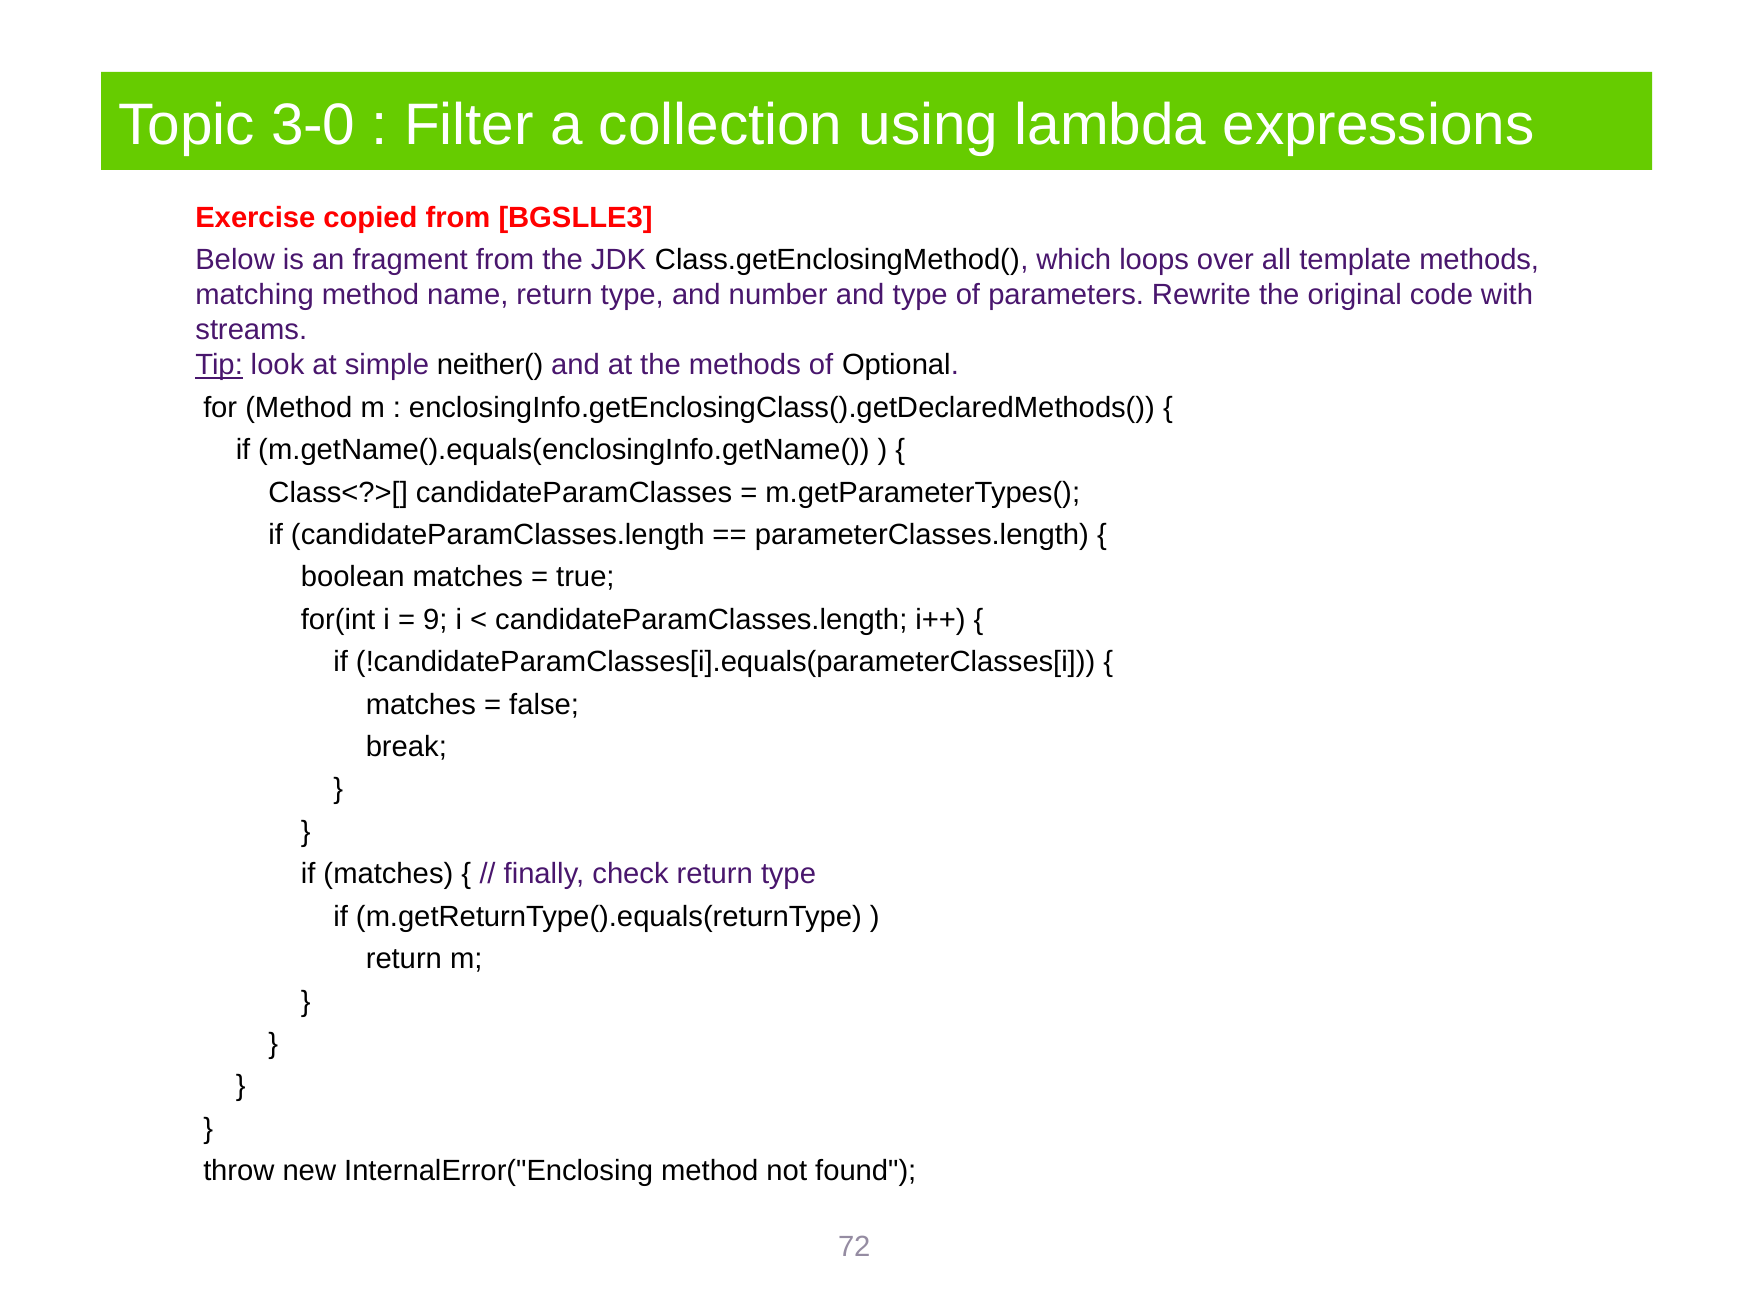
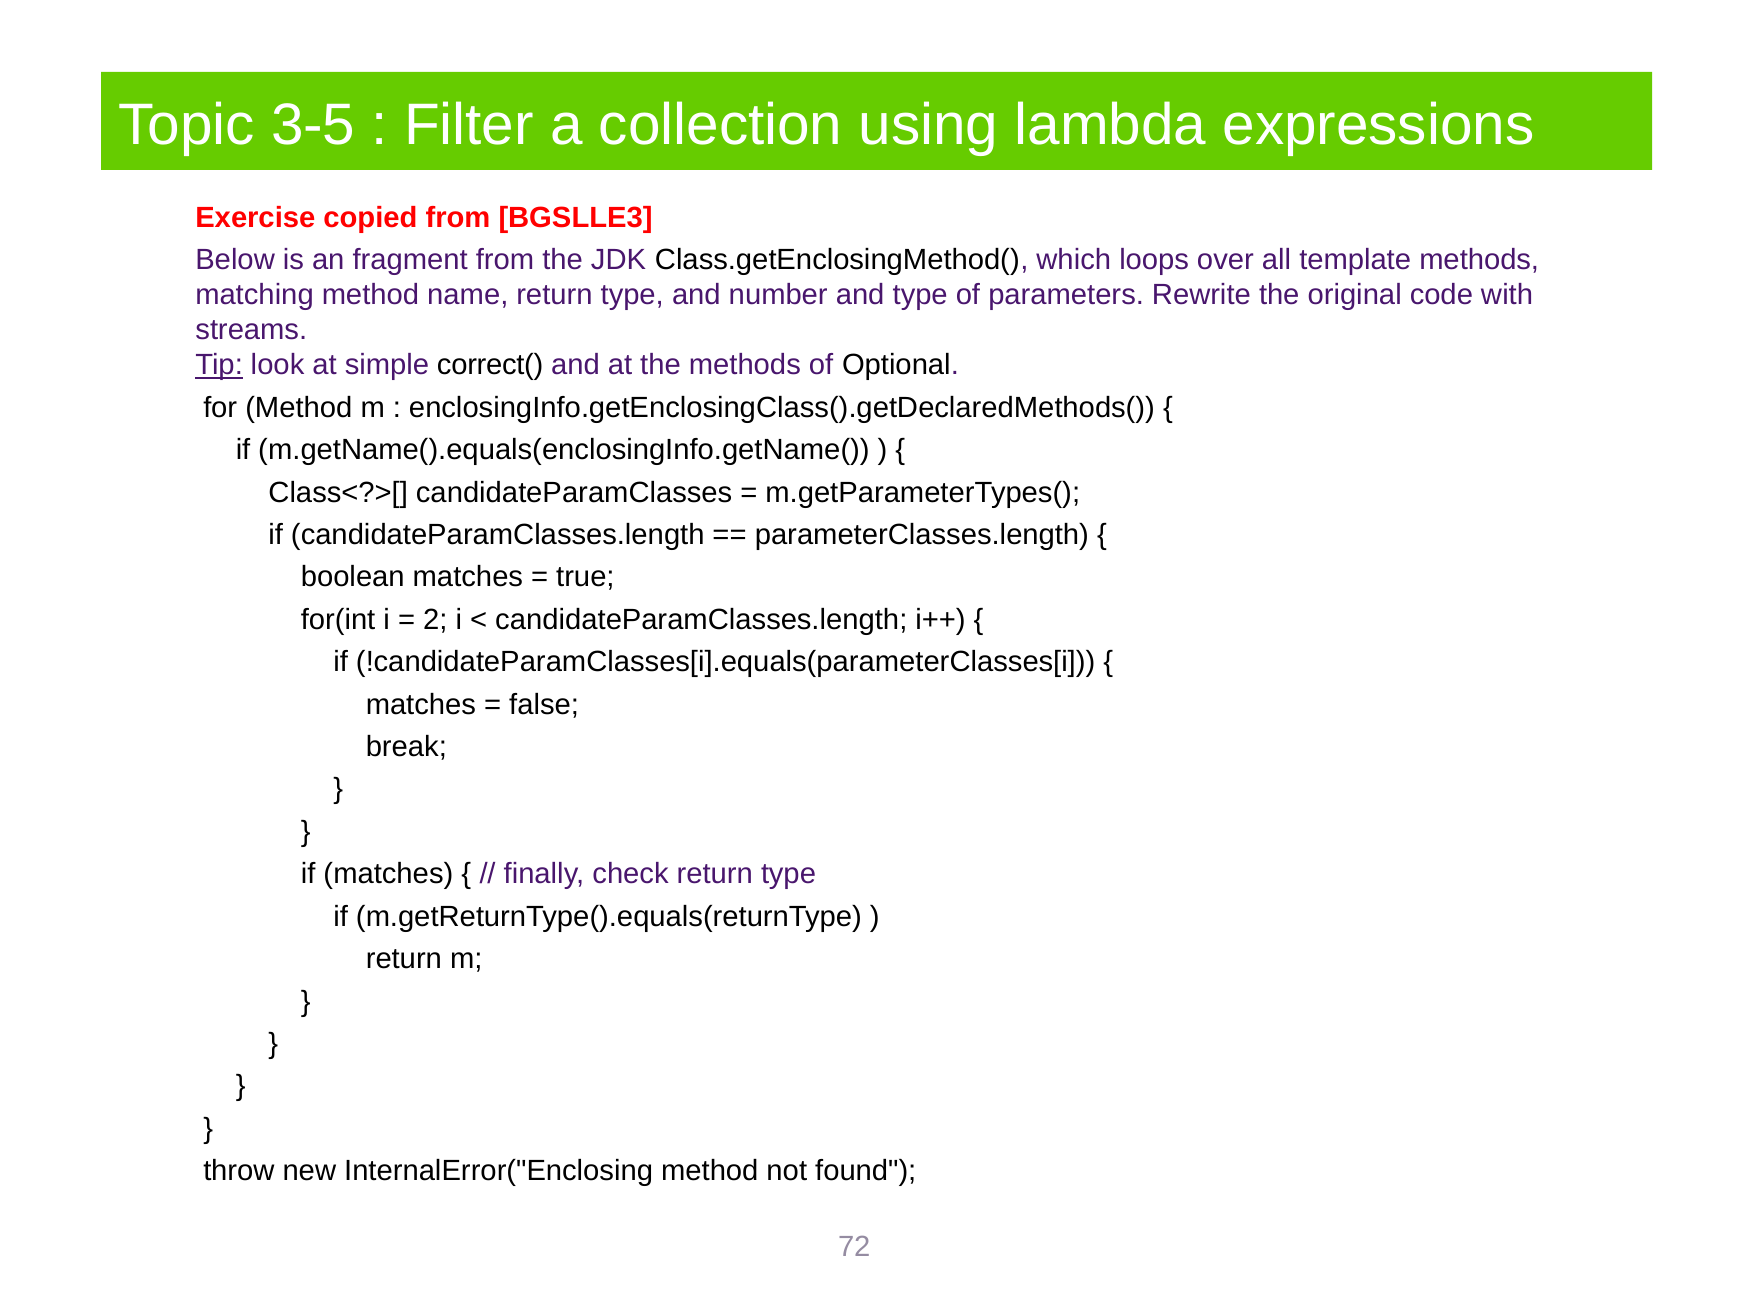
3-0: 3-0 -> 3-5 (313, 125)
neither(: neither( -> correct( (490, 365)
9: 9 -> 2 (435, 619)
